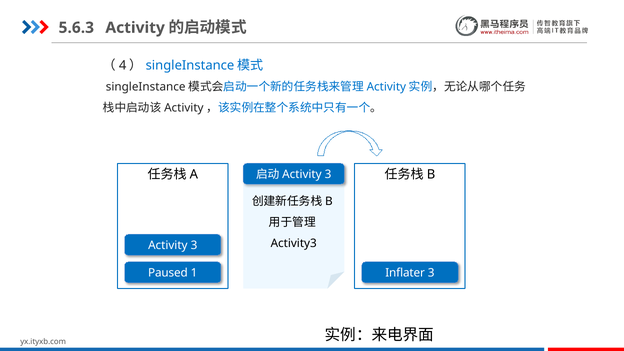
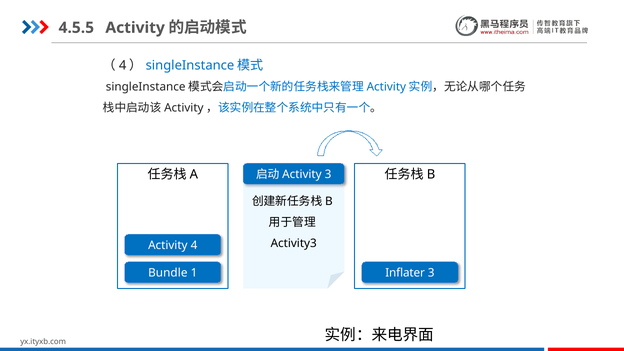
5.6.3: 5.6.3 -> 4.5.5 (76, 28)
Activity 3: 3 -> 4 (194, 246)
Paused: Paused -> Bundle (168, 273)
